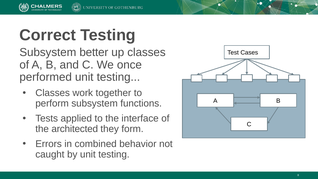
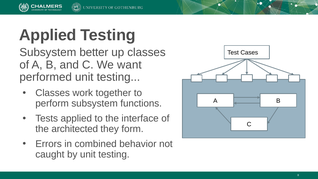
Correct: Correct -> Applied (48, 35)
once: once -> want (129, 65)
